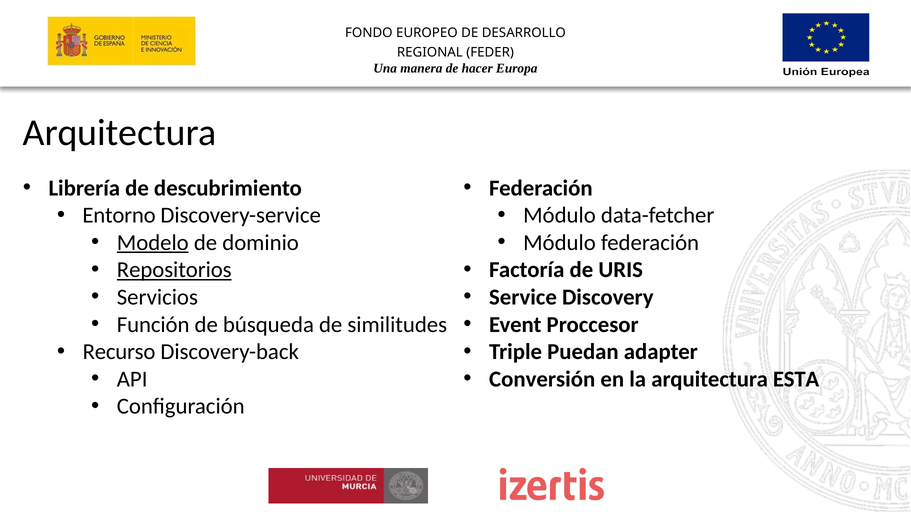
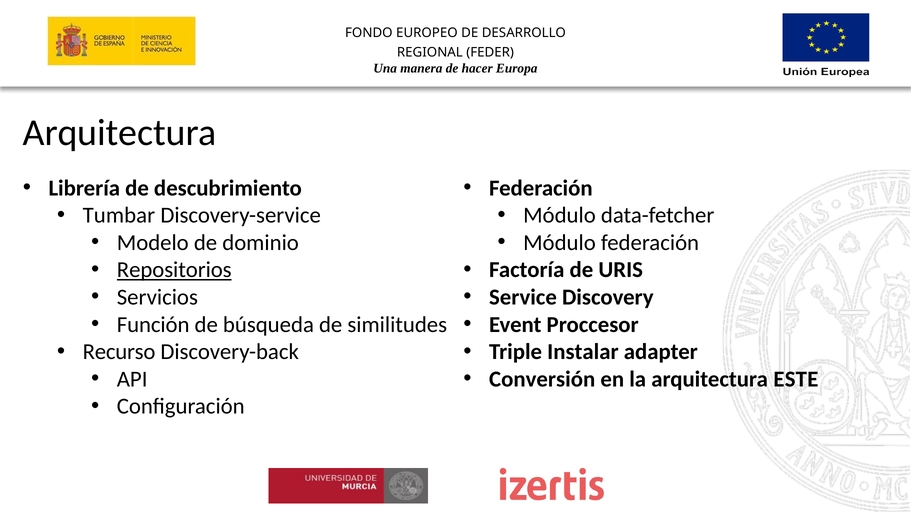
Entorno: Entorno -> Tumbar (119, 215)
Modelo underline: present -> none (153, 243)
Puedan: Puedan -> Instalar (583, 352)
ESTA: ESTA -> ESTE (796, 379)
